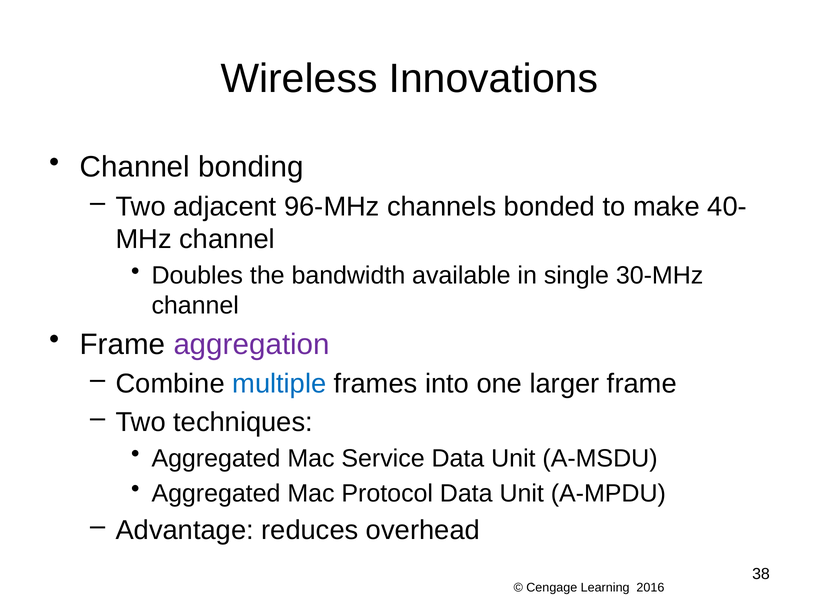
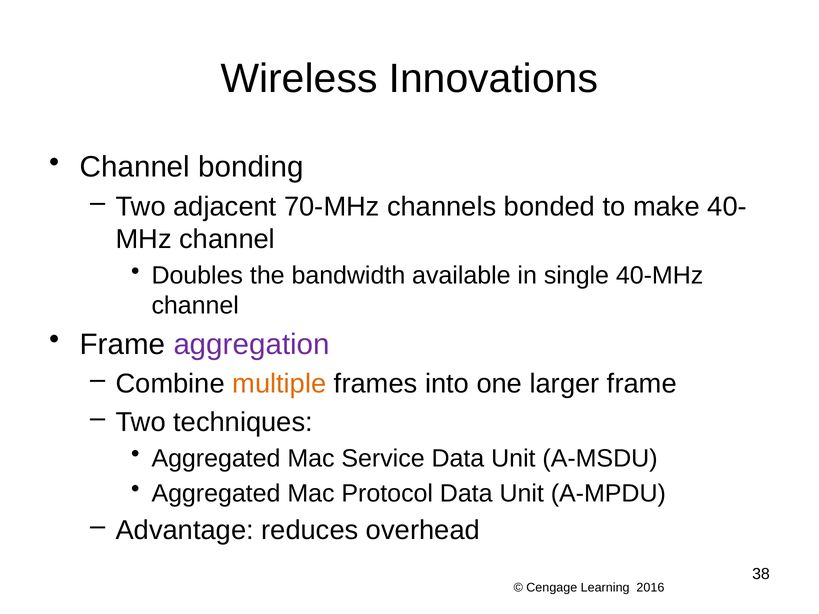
96-MHz: 96-MHz -> 70-MHz (332, 207)
30-MHz: 30-MHz -> 40-MHz (660, 276)
multiple colour: blue -> orange (279, 384)
